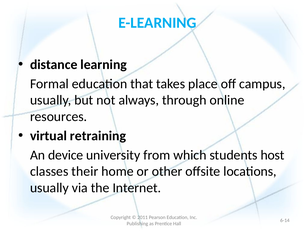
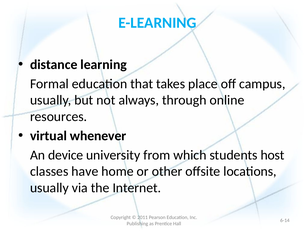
retraining: retraining -> whenever (98, 136)
their: their -> have (85, 171)
